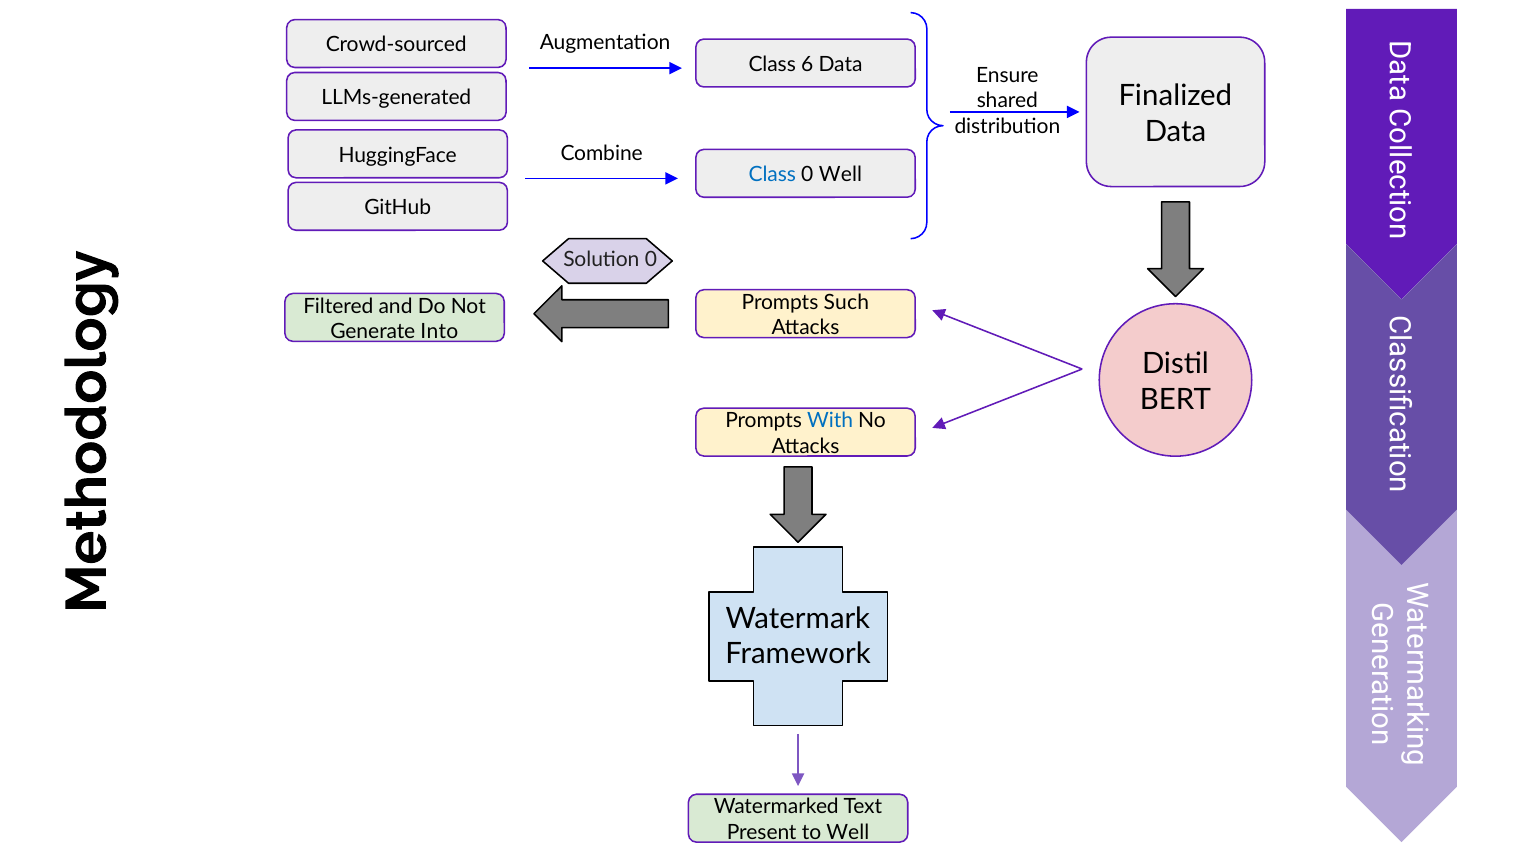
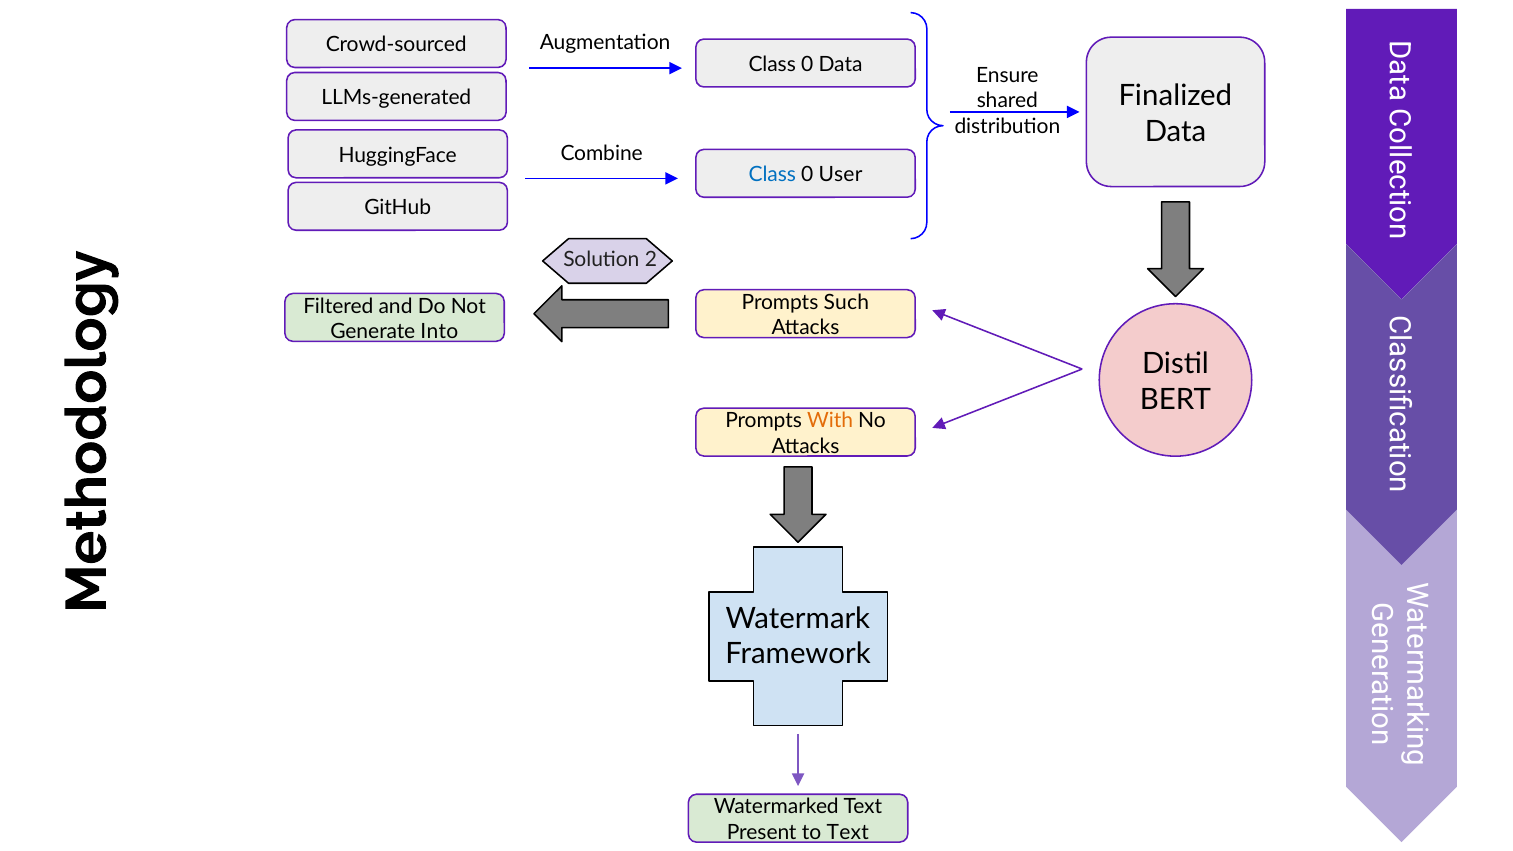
6: 6 -> 0 (807, 64)
0 Well: Well -> User (841, 175)
Solution 0: 0 -> 2 (651, 260)
With colour: blue -> orange (830, 421)
to Well: Well -> Text (848, 832)
